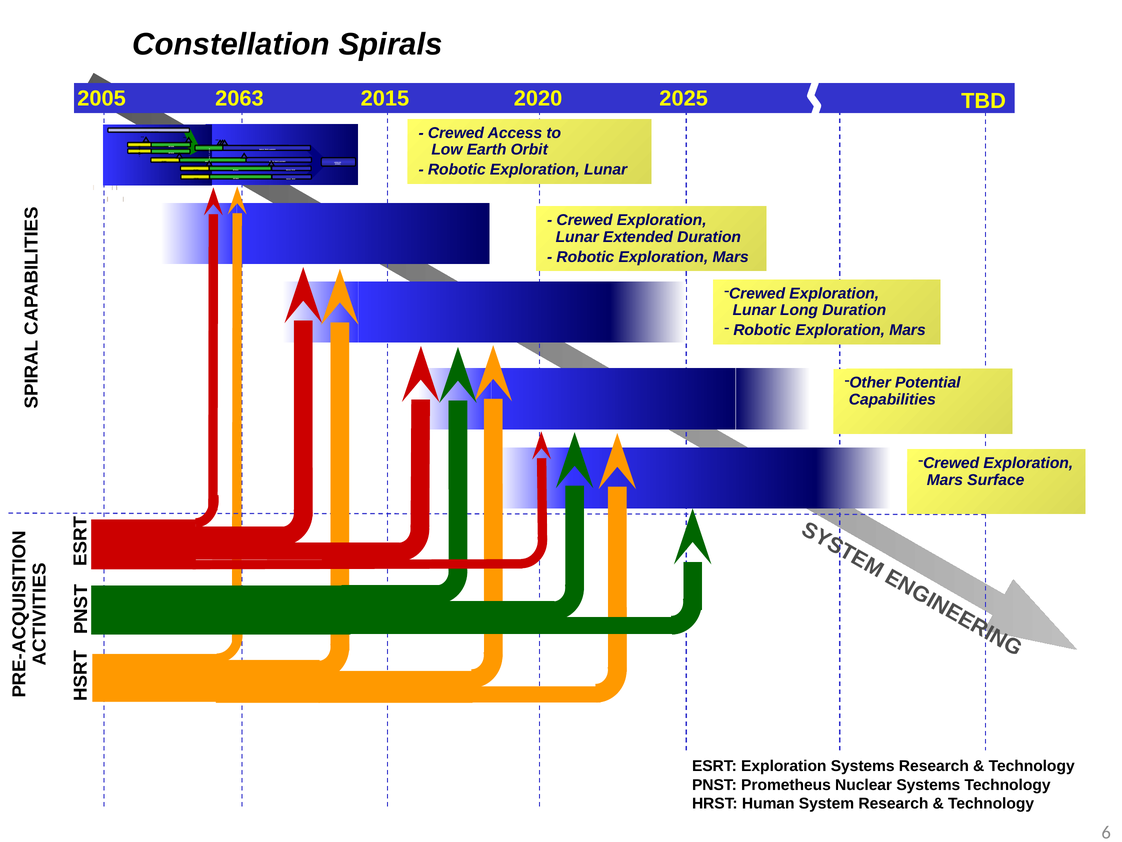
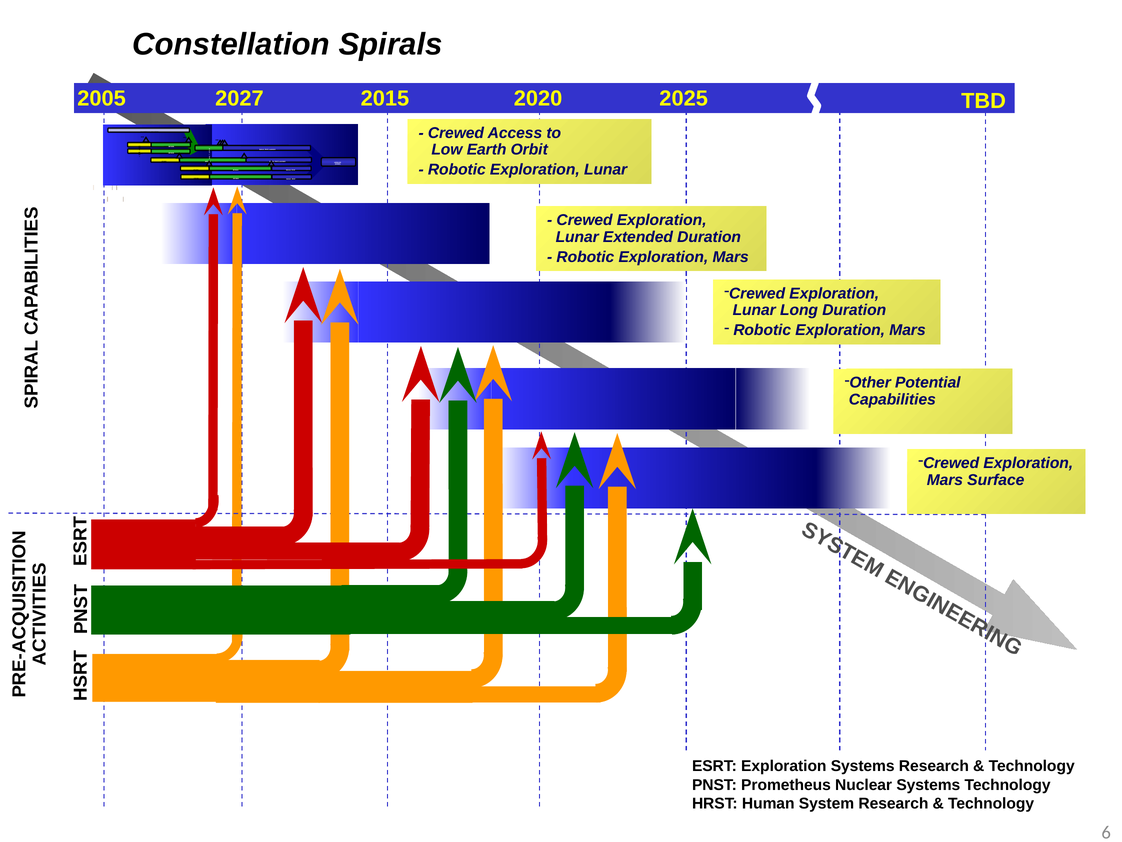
2063: 2063 -> 2027 (239, 98)
